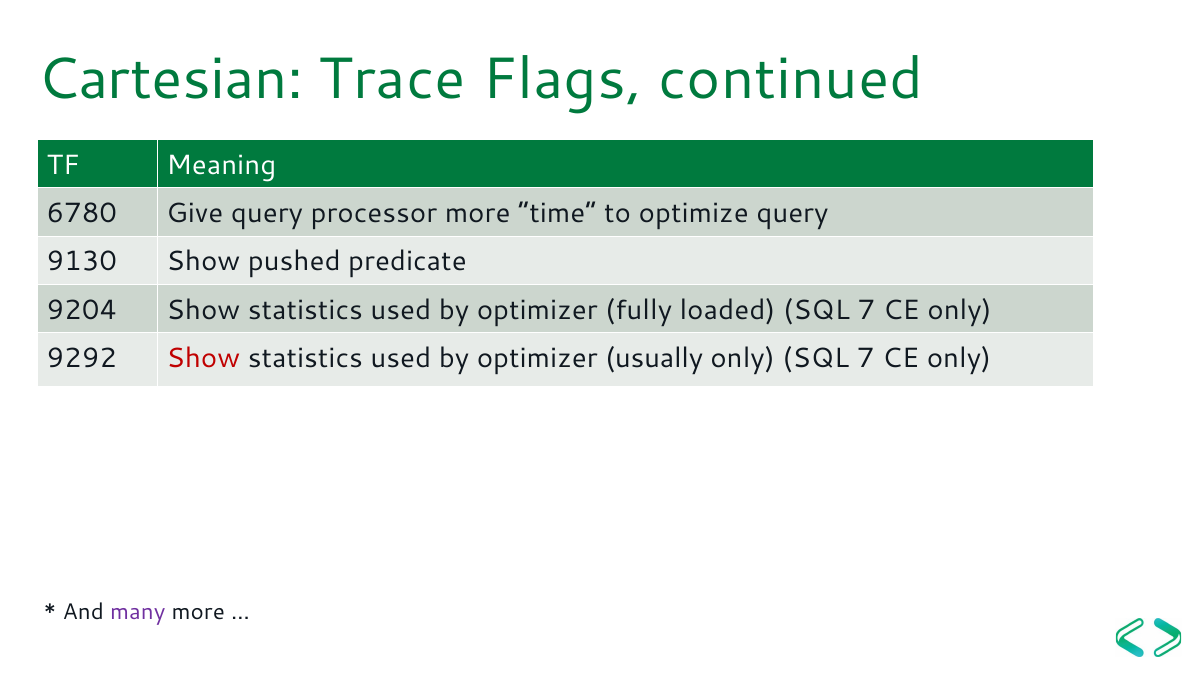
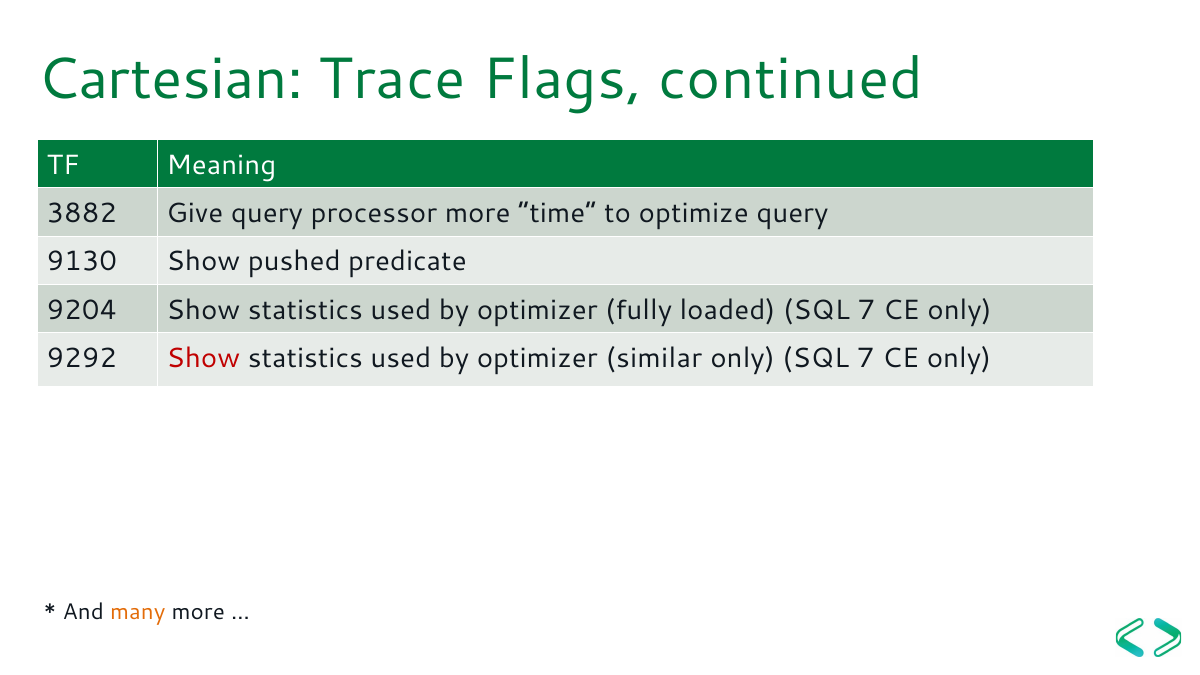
6780: 6780 -> 3882 (82, 213)
usually: usually -> similar (654, 358)
many colour: purple -> orange (138, 612)
